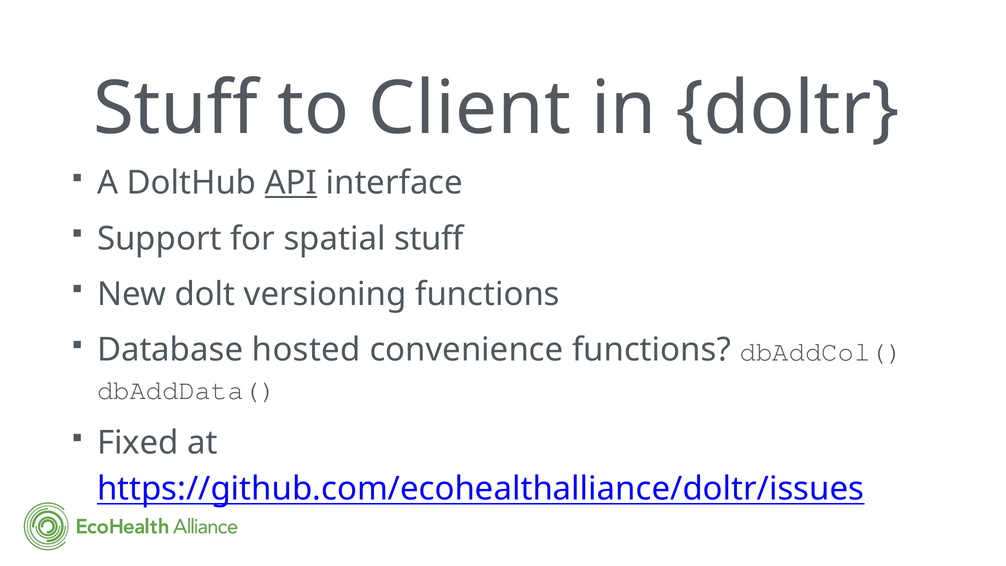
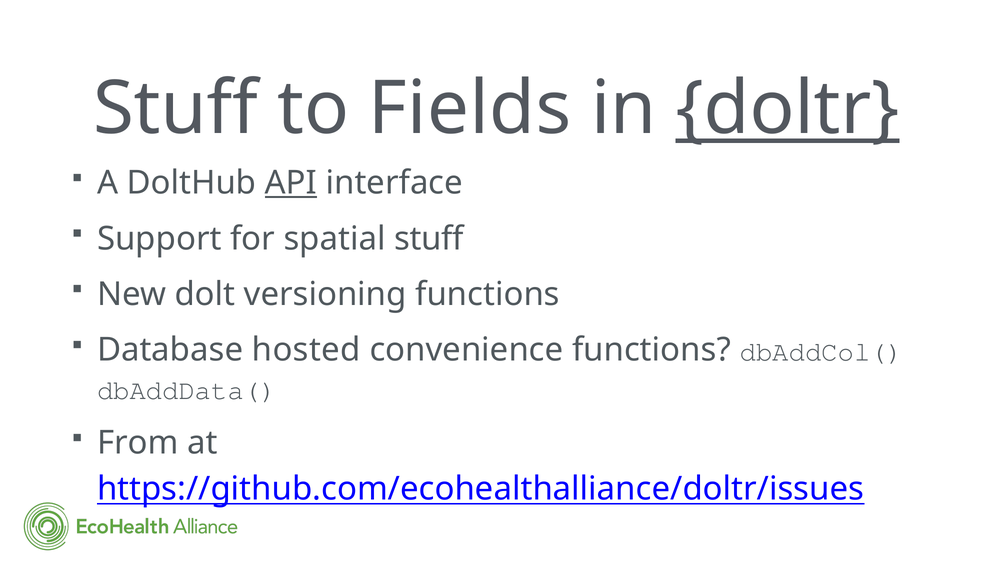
Client: Client -> Fields (470, 109)
doltr underline: none -> present (788, 109)
Fixed: Fixed -> From (138, 443)
